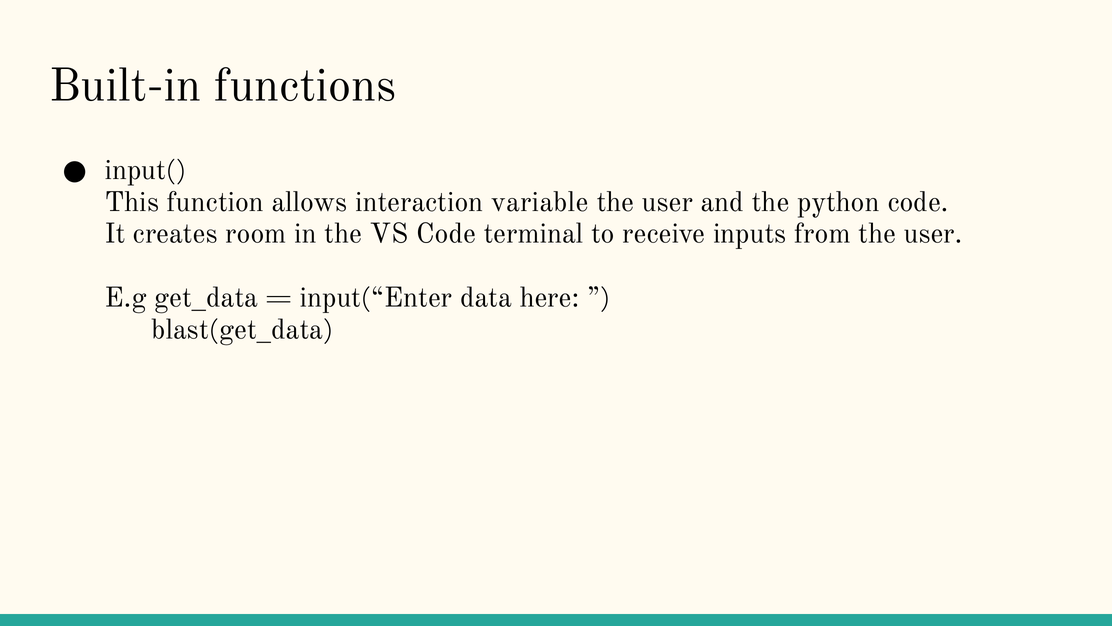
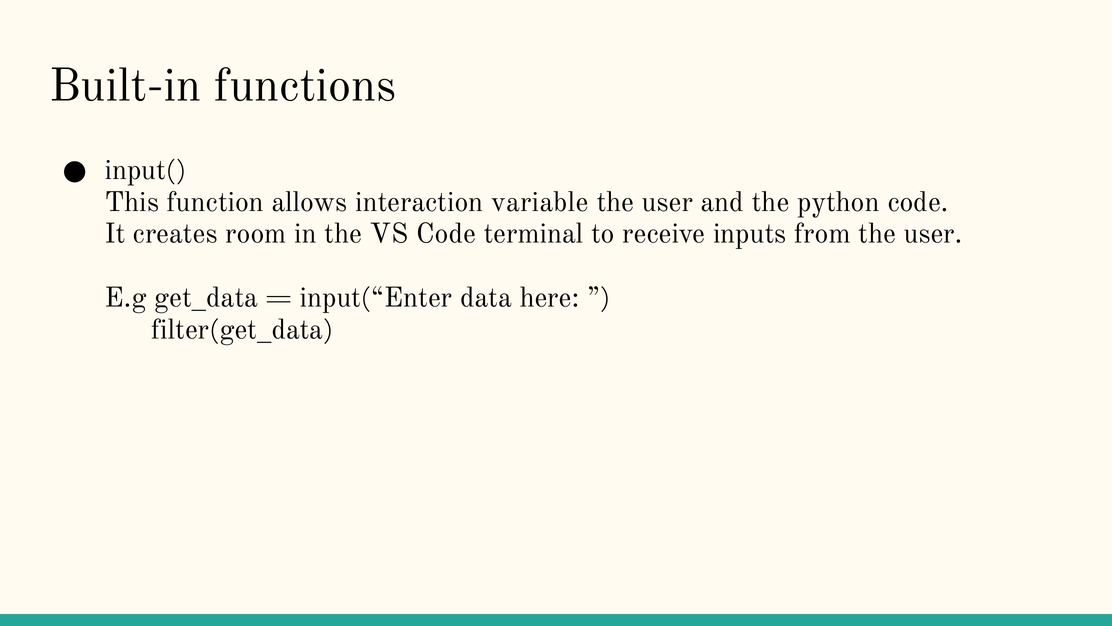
blast(get_data: blast(get_data -> filter(get_data (242, 330)
